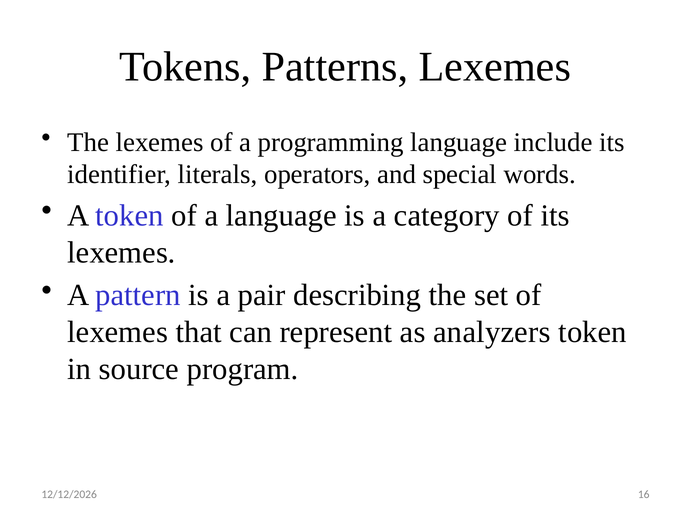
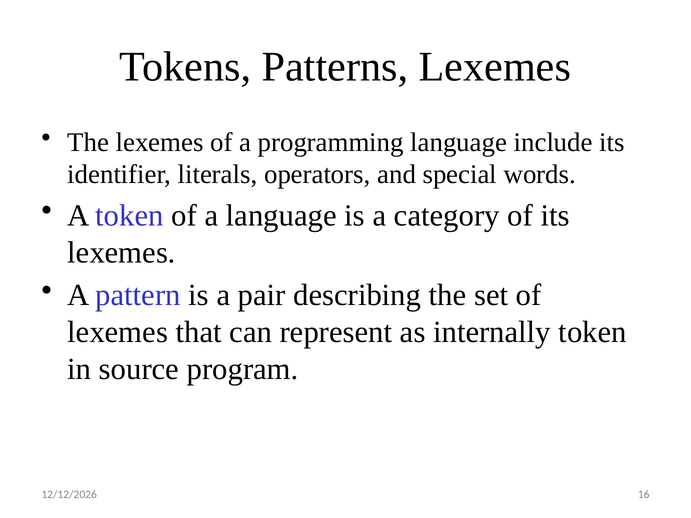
analyzers: analyzers -> internally (492, 332)
